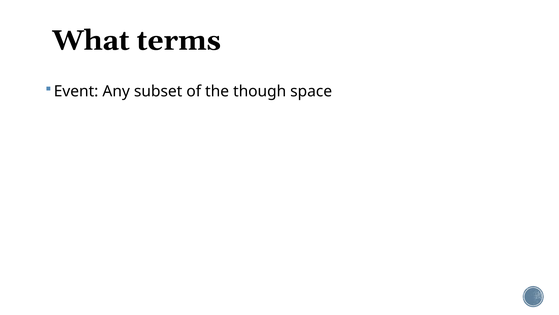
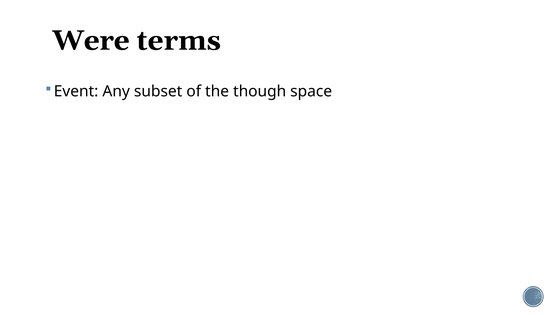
What: What -> Were (91, 40)
